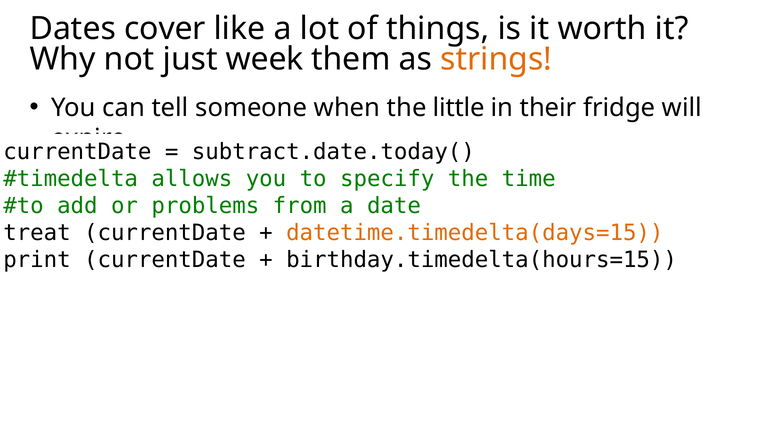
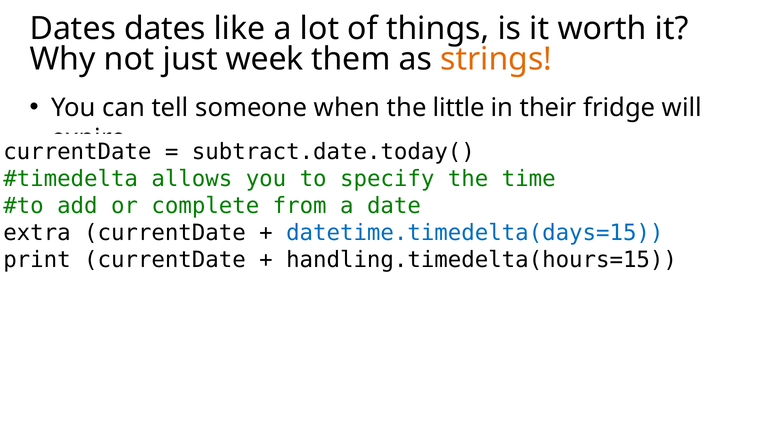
Dates cover: cover -> dates (165, 28)
problems: problems -> complete (205, 205)
treat: treat -> extra (37, 232)
datetime.timedelta(days=15 colour: orange -> blue (475, 232)
birthday.timedelta(hours=15: birthday.timedelta(hours=15 -> handling.timedelta(hours=15 (482, 259)
